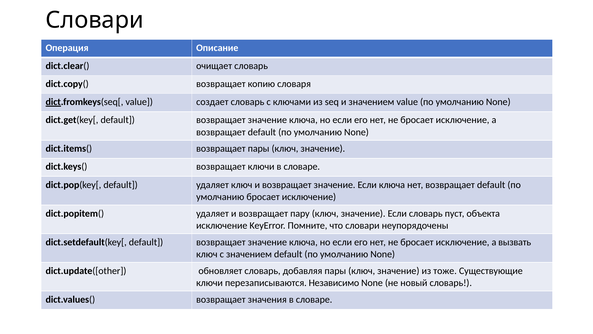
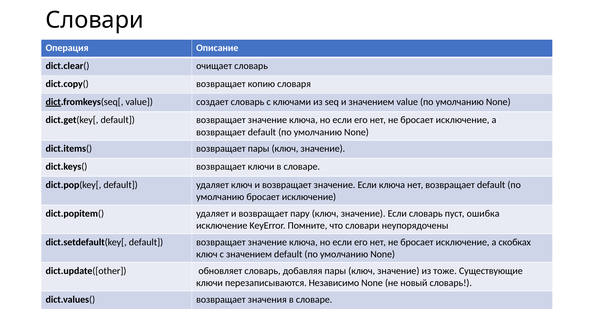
объекта: объекта -> ошибка (483, 213)
вызвать: вызвать -> скобках (515, 242)
